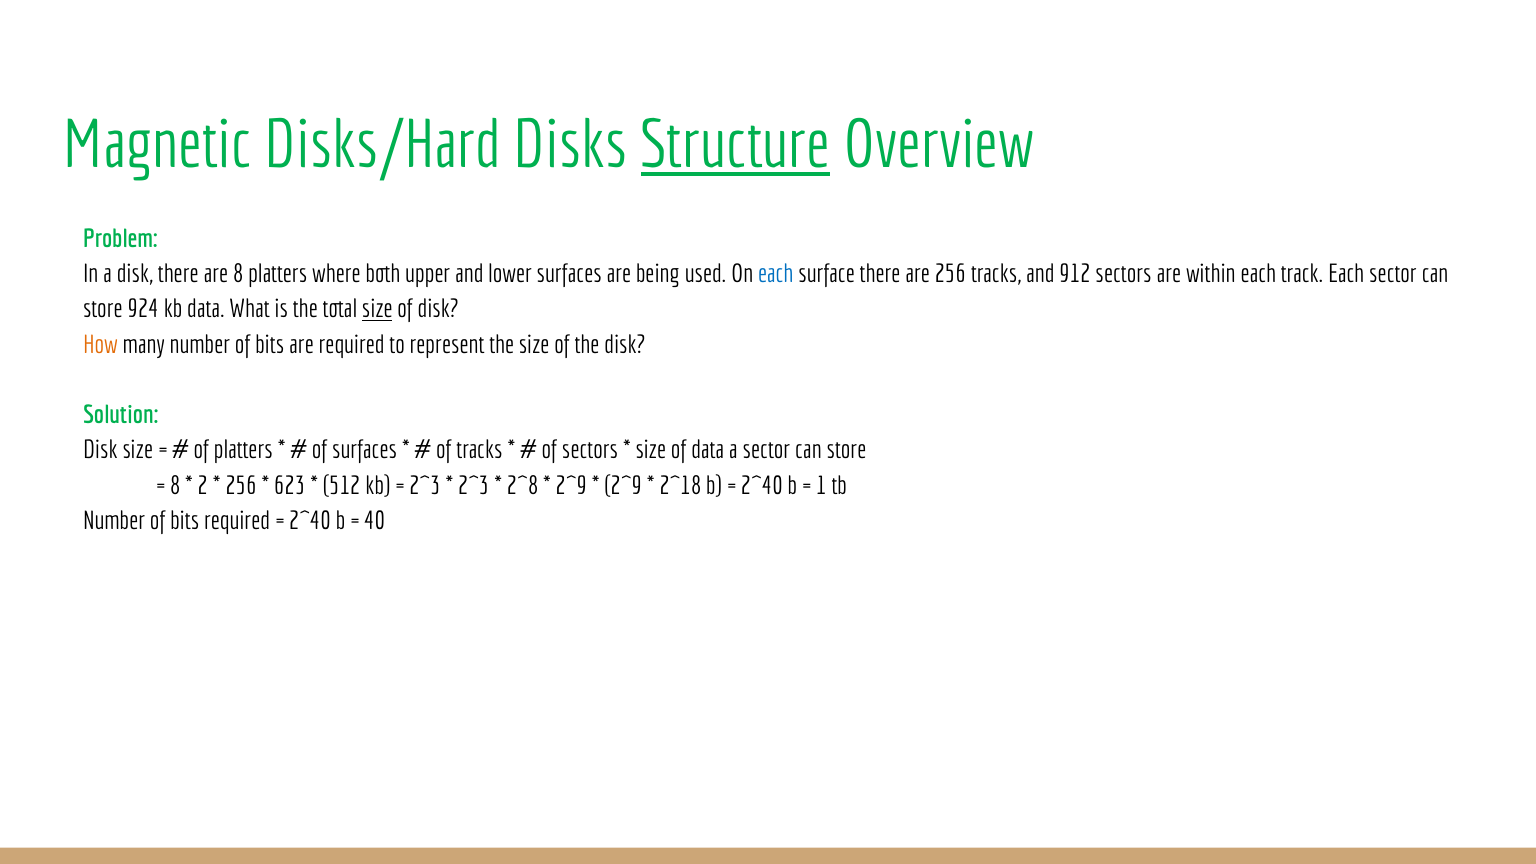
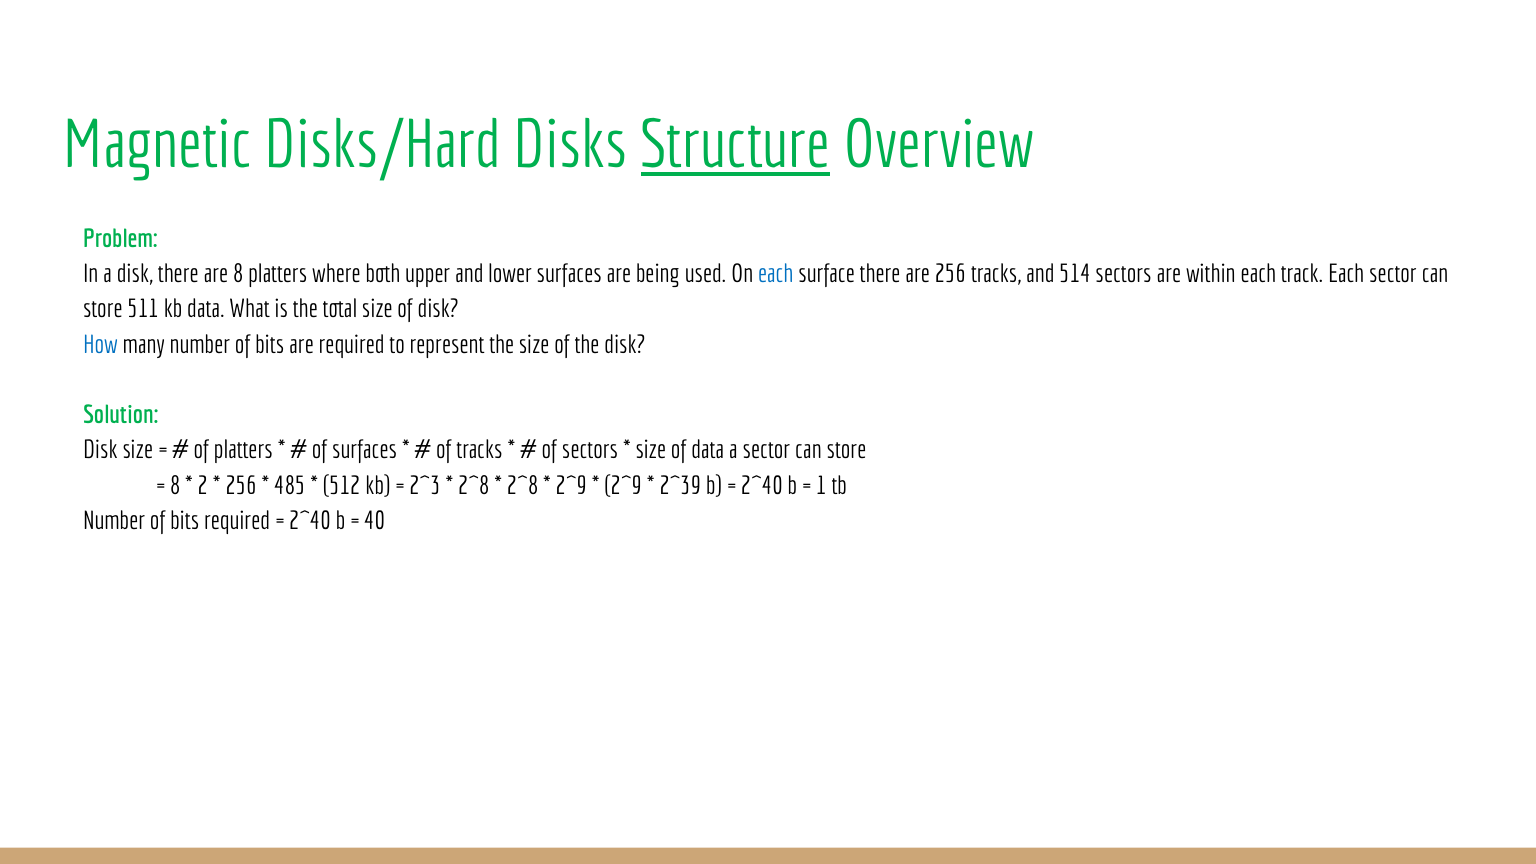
912: 912 -> 514 (1075, 274)
924: 924 -> 511 (143, 309)
size underline: present -> none (377, 309)
How colour: orange -> blue (100, 345)
623: 623 -> 485 (290, 486)
2^3: 2^3 -> 2^8 (474, 486)
2^18: 2^18 -> 2^39 (680, 486)
